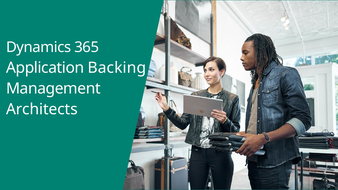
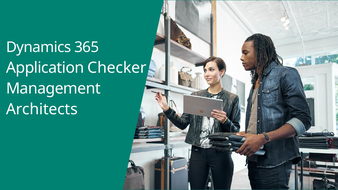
Backing: Backing -> Checker (117, 68)
